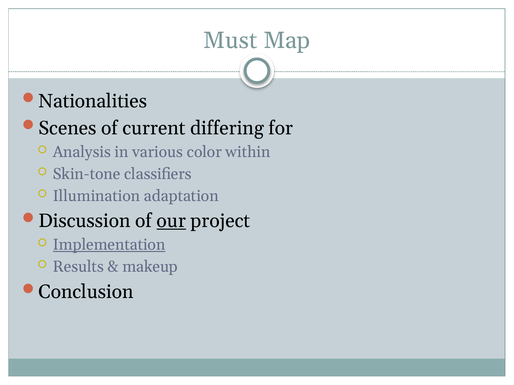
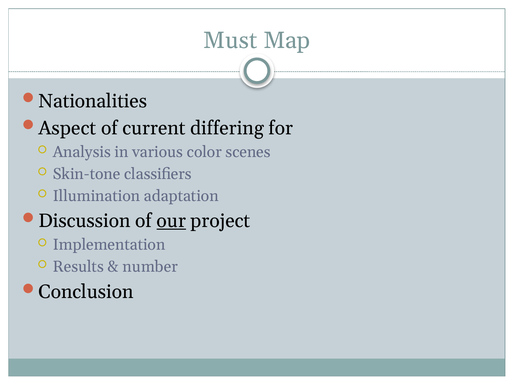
Scenes: Scenes -> Aspect (67, 128)
within: within -> scenes (248, 152)
Implementation underline: present -> none (109, 245)
makeup: makeup -> number (150, 267)
